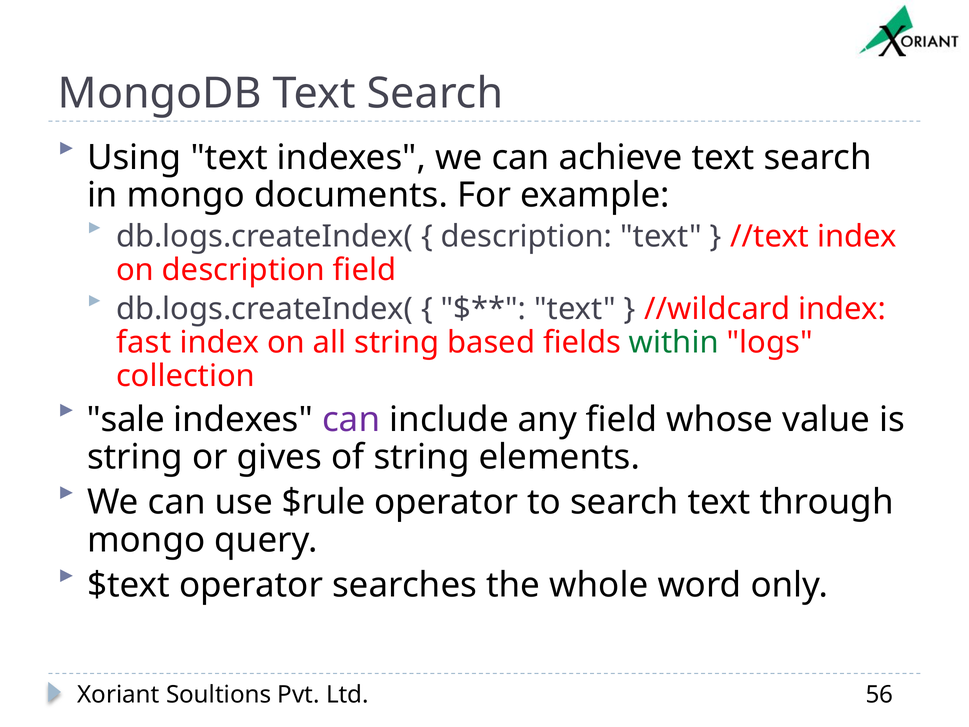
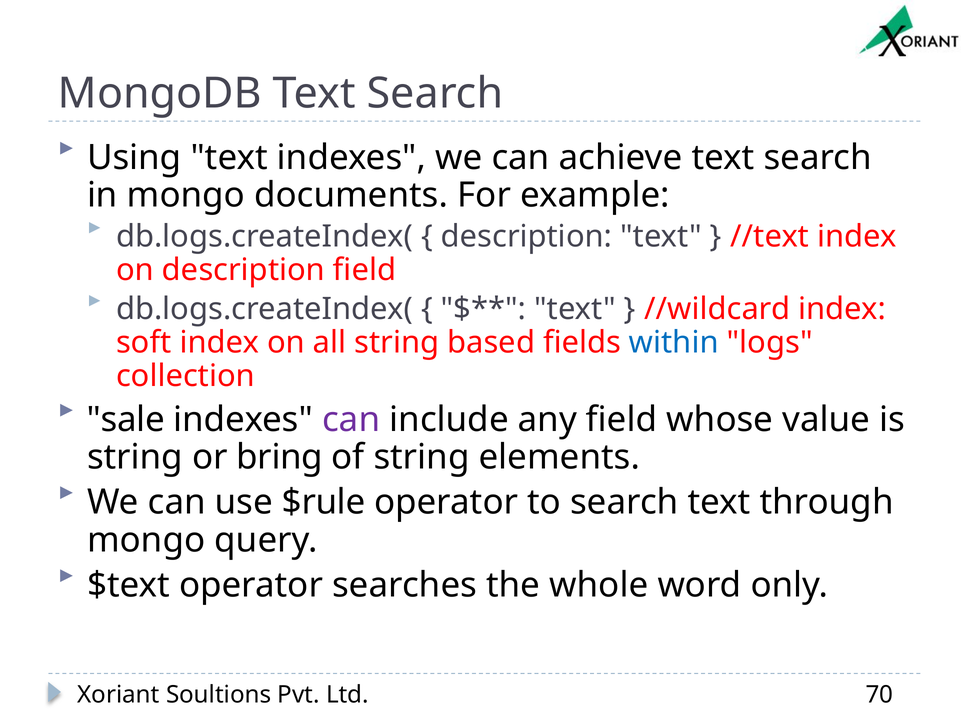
fast: fast -> soft (144, 343)
within colour: green -> blue (674, 343)
gives: gives -> bring (280, 457)
56: 56 -> 70 (879, 694)
